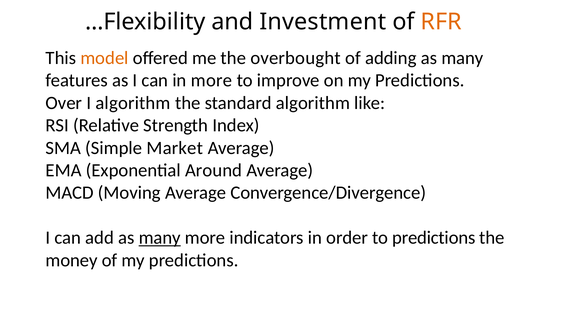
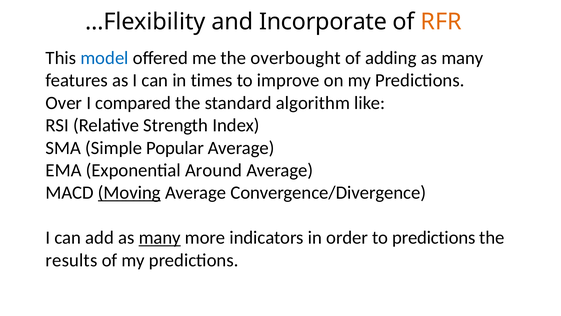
Investment: Investment -> Incorporate (323, 22)
model colour: orange -> blue (105, 58)
in more: more -> times (212, 80)
I algorithm: algorithm -> compared (133, 103)
Market: Market -> Popular (175, 148)
Moving underline: none -> present (129, 193)
money: money -> results (72, 260)
